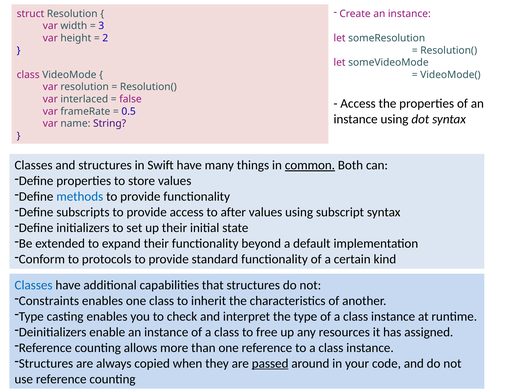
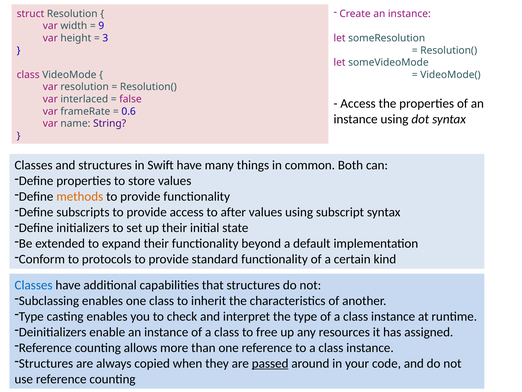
3: 3 -> 9 (101, 26)
2: 2 -> 3 (105, 38)
0.5: 0.5 -> 0.6 (129, 111)
common underline: present -> none (310, 165)
methods colour: blue -> orange (80, 196)
Constraints: Constraints -> Subclassing (49, 300)
